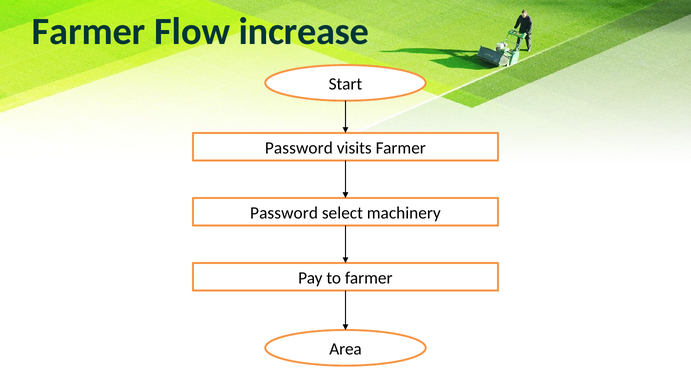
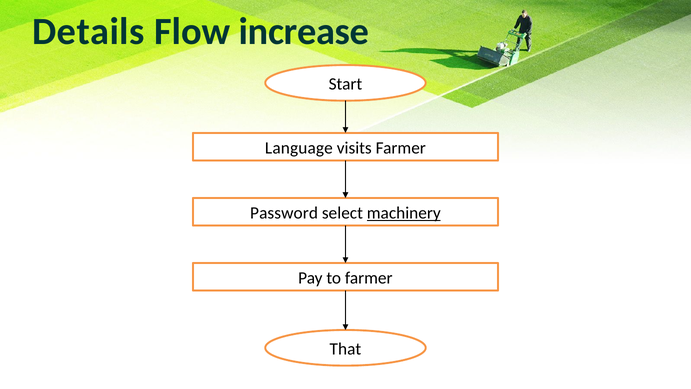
Farmer: Farmer -> Details (88, 32)
Password: Password -> Language (299, 148)
machinery underline: none -> present (404, 213)
Area: Area -> That (345, 349)
